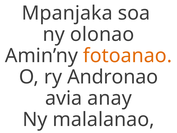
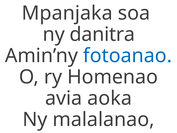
olonao: olonao -> danitra (102, 34)
fotoanao colour: orange -> blue (128, 56)
Andronao: Andronao -> Homenao (113, 77)
anay: anay -> aoka (110, 98)
